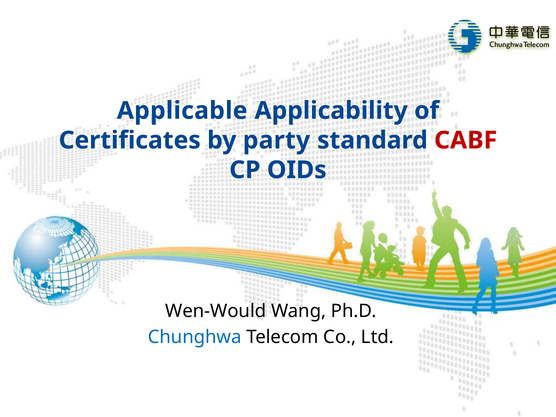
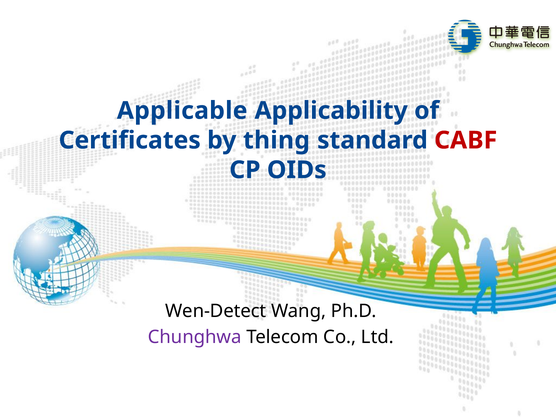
party: party -> thing (276, 140)
Wen-Would: Wen-Would -> Wen-Detect (216, 311)
Chunghwa colour: blue -> purple (195, 337)
